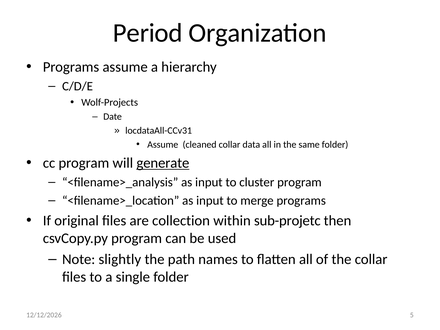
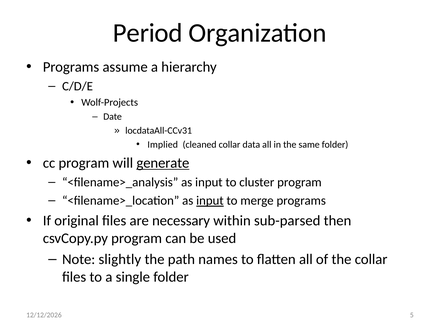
Assume: Assume -> Implied (163, 145)
input underline: none -> present (210, 201)
collection: collection -> necessary (181, 221)
sub-projetc: sub-projetc -> sub-parsed (287, 221)
